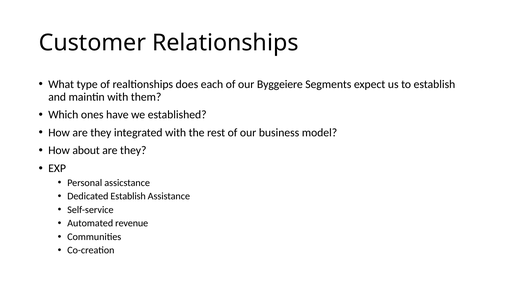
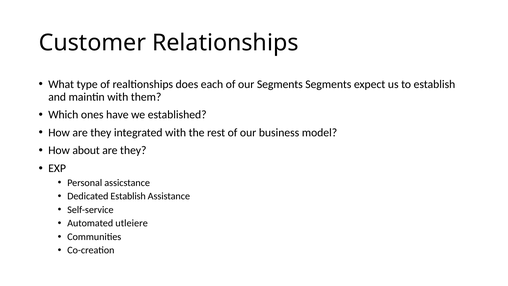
our Byggeiere: Byggeiere -> Segments (280, 84)
revenue: revenue -> utleiere (132, 223)
